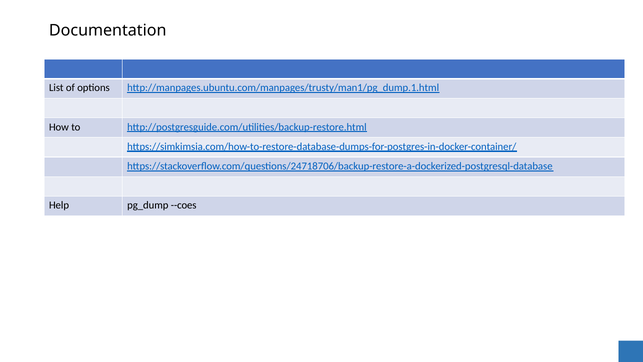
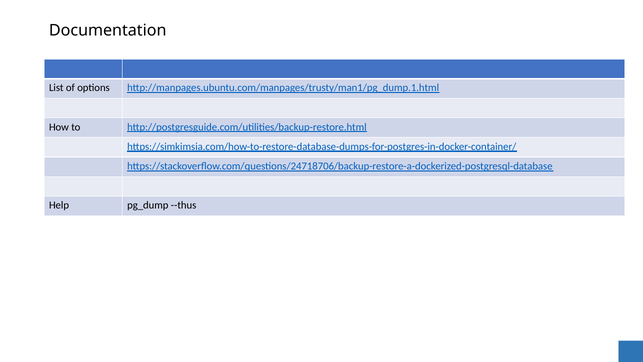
--coes: --coes -> --thus (184, 205)
